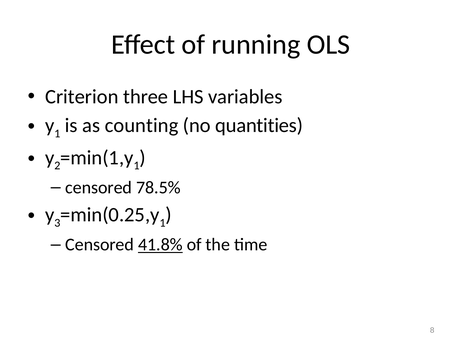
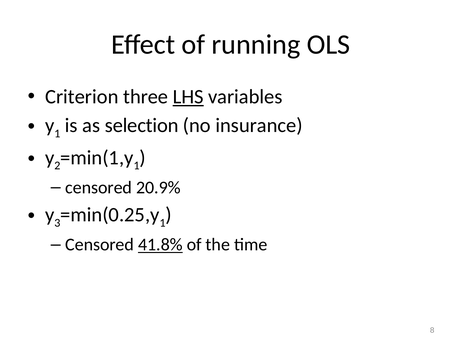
LHS underline: none -> present (188, 97)
counting: counting -> selection (142, 126)
quantities: quantities -> insurance (259, 126)
78.5%: 78.5% -> 20.9% (158, 188)
